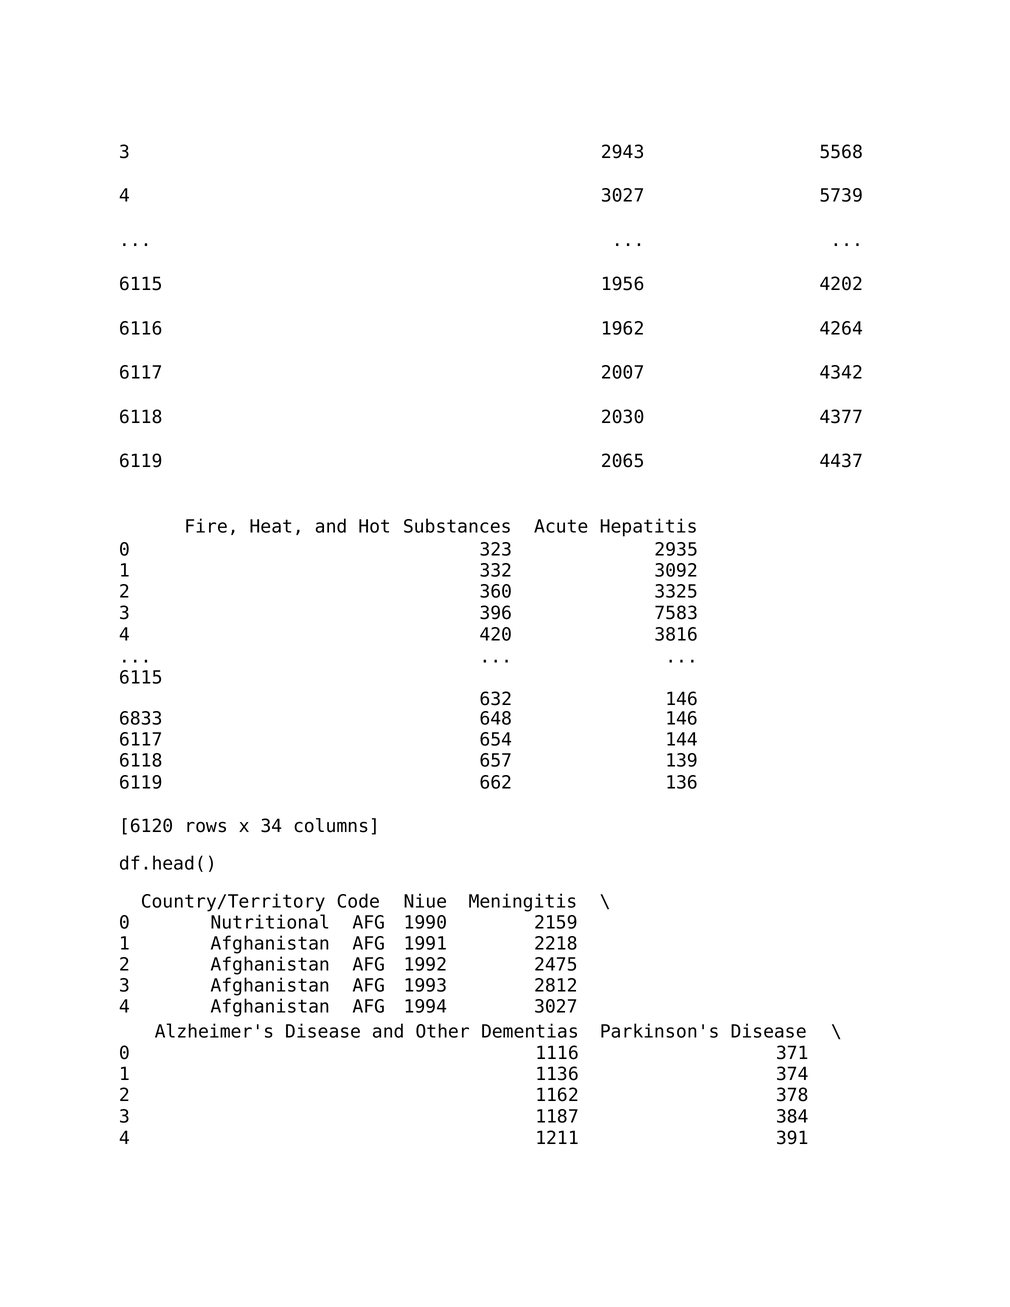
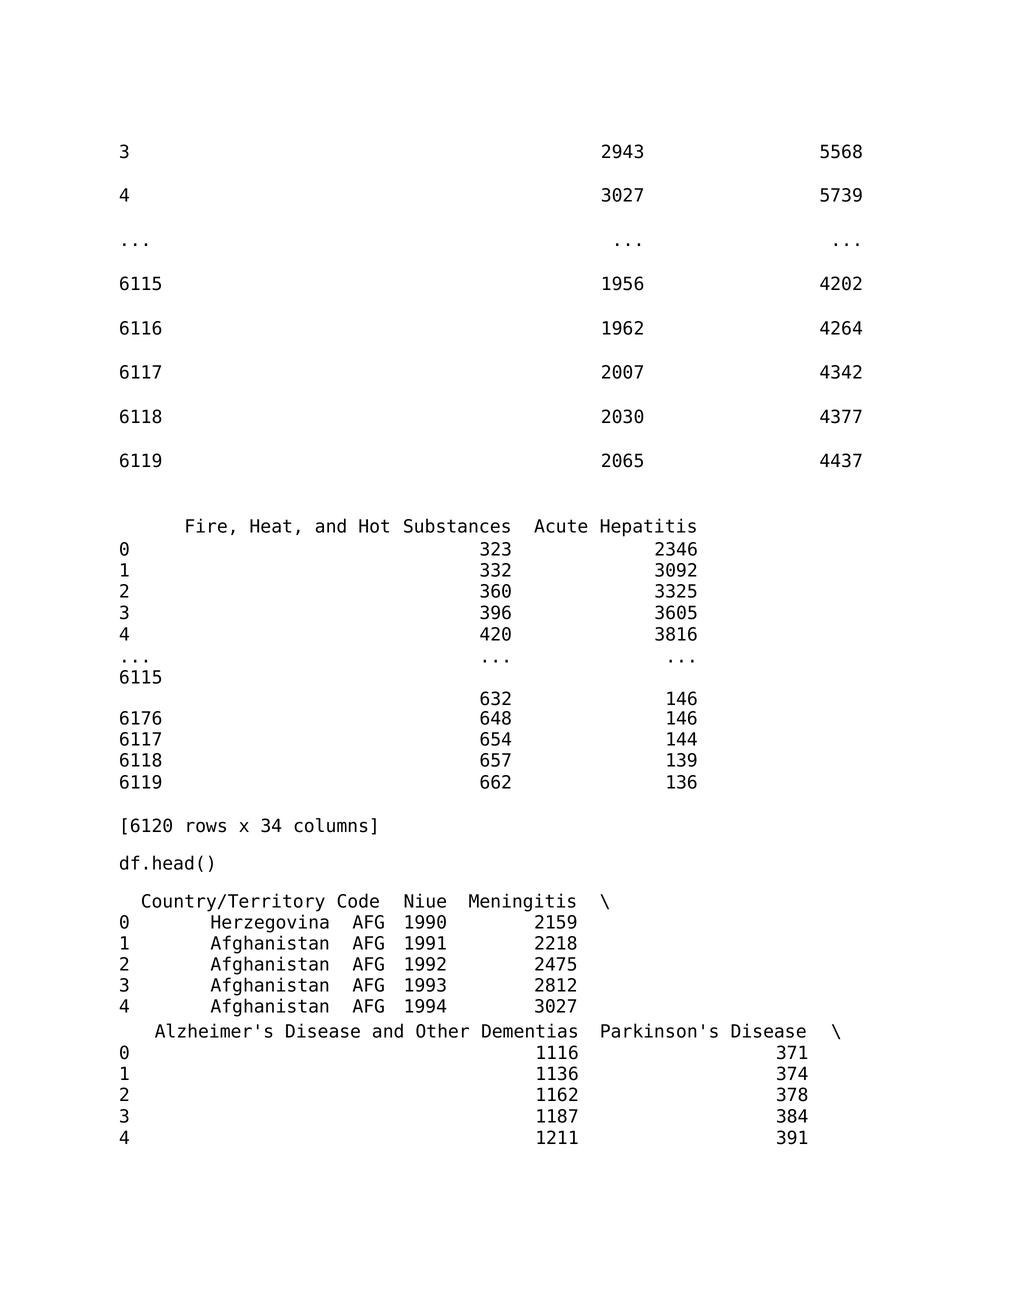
2935: 2935 -> 2346 (676, 550)
7583: 7583 -> 3605 (676, 613)
6833: 6833 -> 6176 (141, 719)
Nutritional: Nutritional -> Herzegovina (270, 923)
